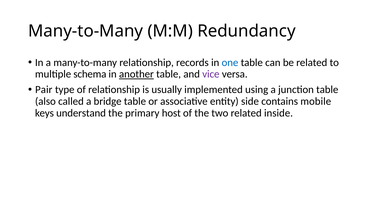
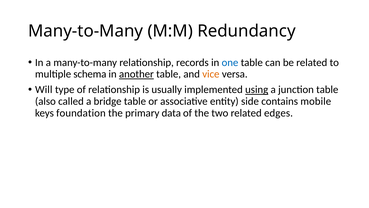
vice colour: purple -> orange (211, 74)
Pair: Pair -> Will (44, 89)
using underline: none -> present (257, 89)
understand: understand -> foundation (81, 113)
host: host -> data (171, 113)
inside: inside -> edges (278, 113)
